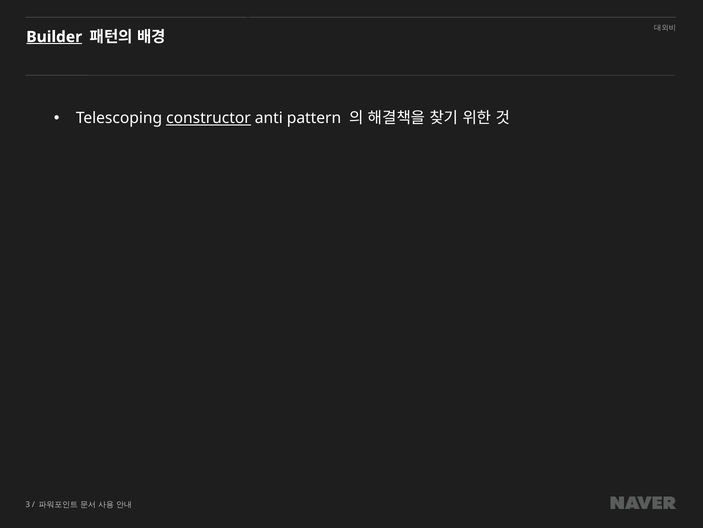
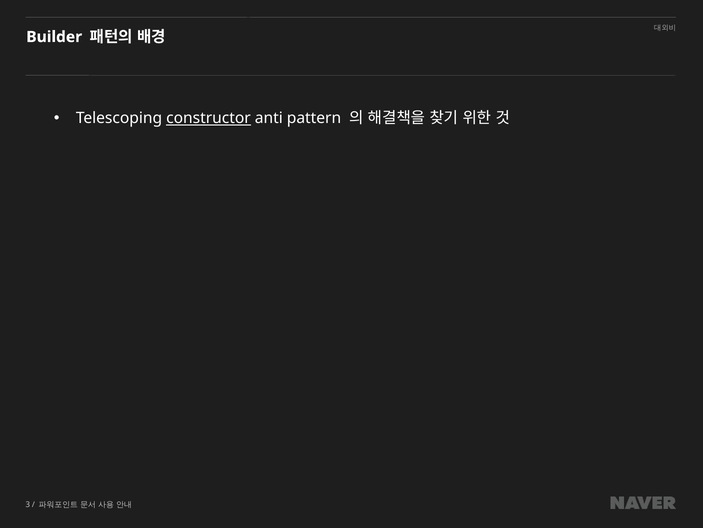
Builder underline: present -> none (54, 37)
